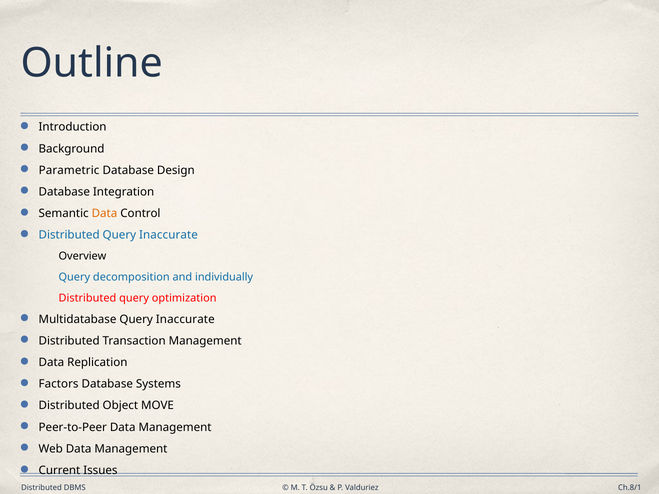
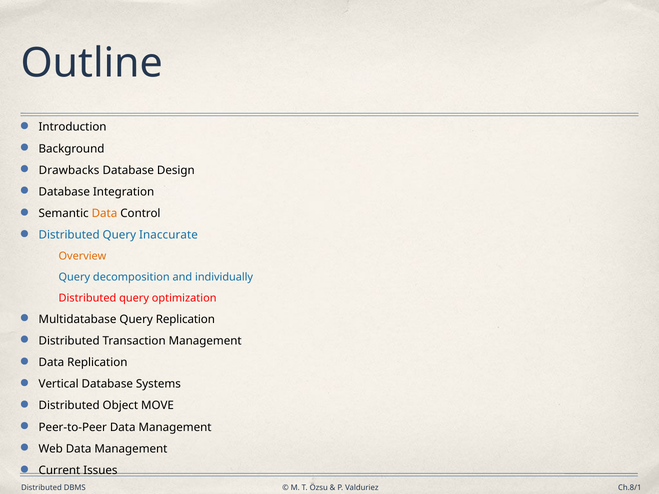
Parametric: Parametric -> Drawbacks (69, 170)
Overview colour: black -> orange (82, 256)
Multidatabase Query Inaccurate: Inaccurate -> Replication (185, 319)
Factors: Factors -> Vertical (59, 384)
